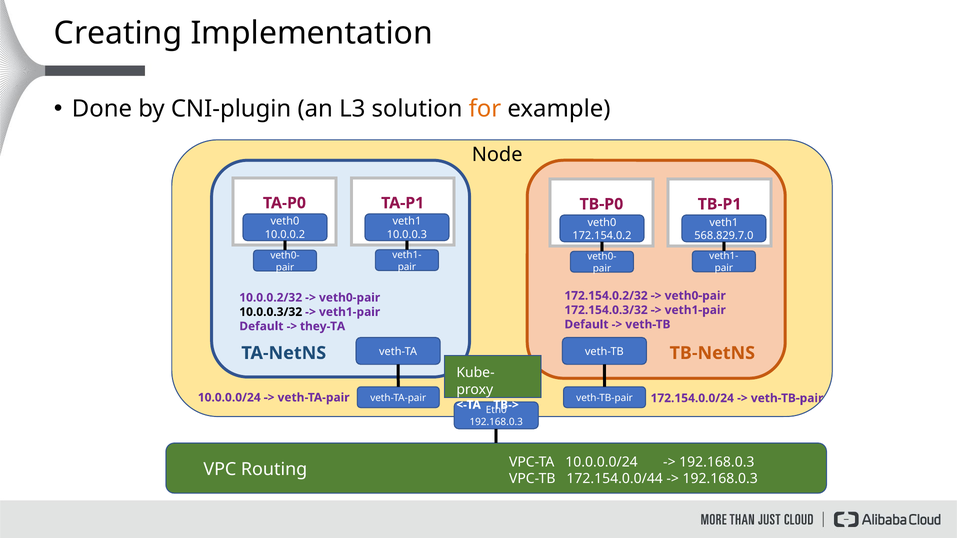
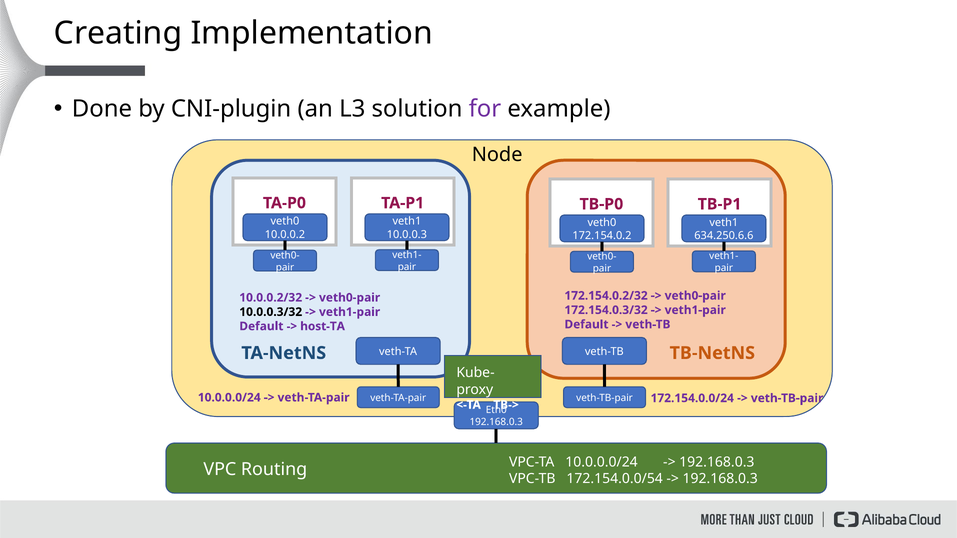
for colour: orange -> purple (485, 109)
568.829.7.0: 568.829.7.0 -> 634.250.6.6 (724, 236)
they-TA: they-TA -> host-TA (323, 326)
172.154.0.0/44: 172.154.0.0/44 -> 172.154.0.0/54 (615, 479)
